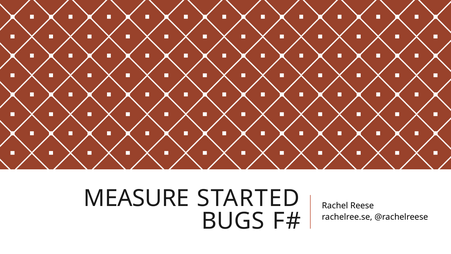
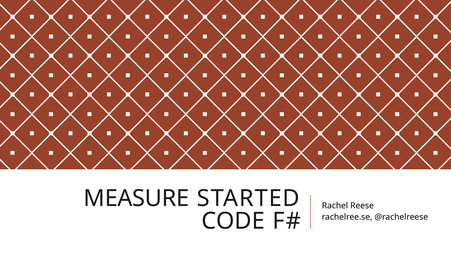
BUGS: BUGS -> CODE (233, 221)
